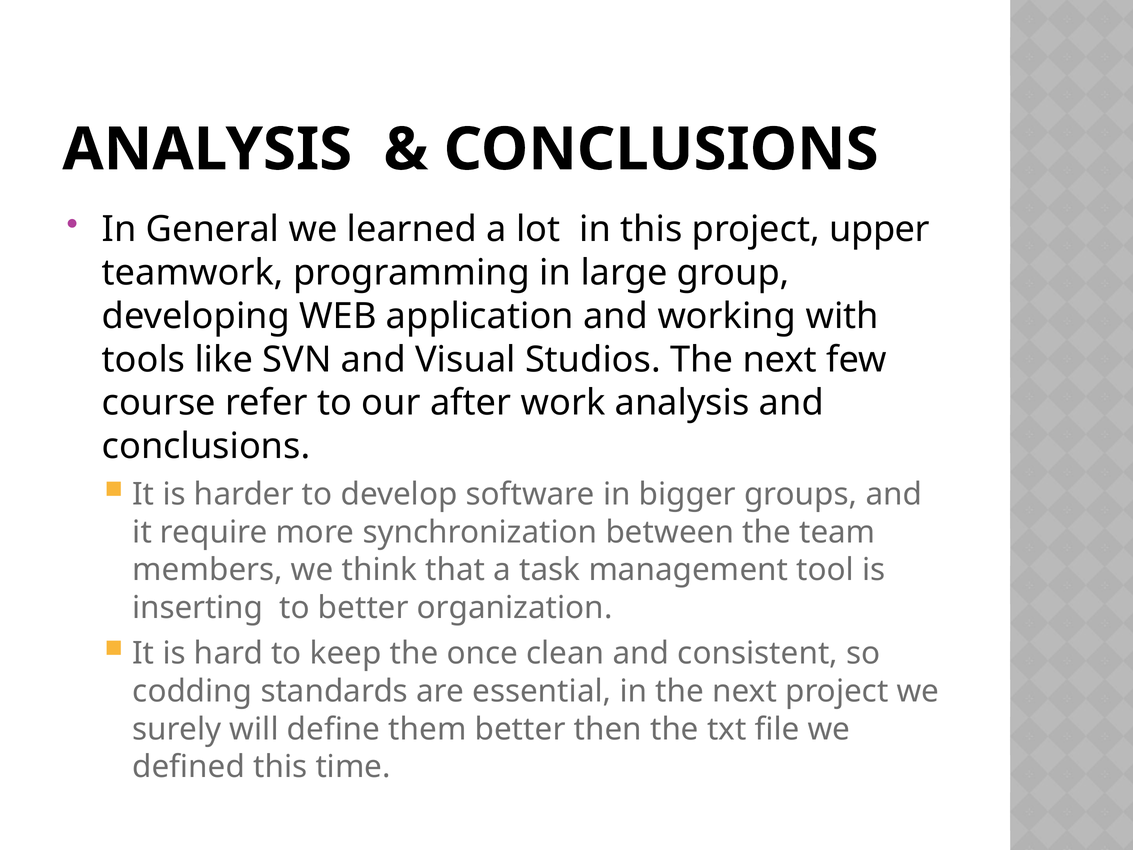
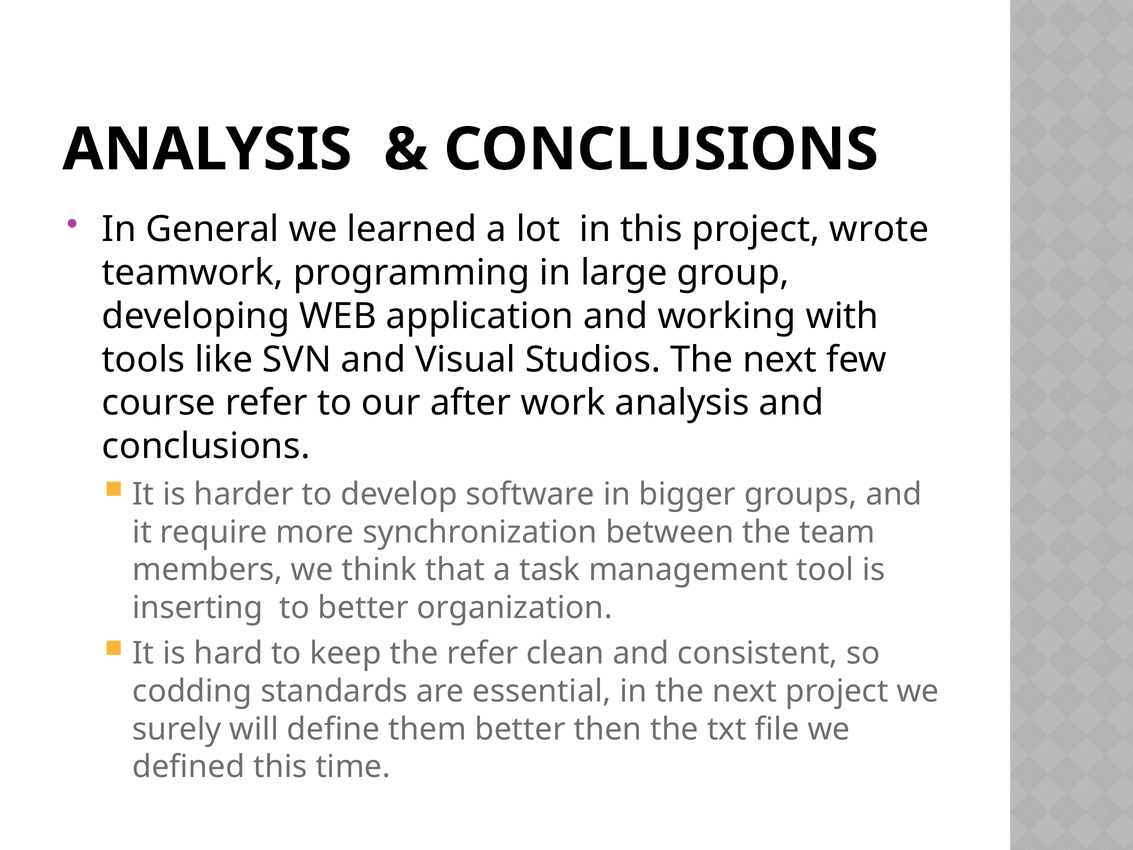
upper: upper -> wrote (879, 229)
the once: once -> refer (482, 653)
